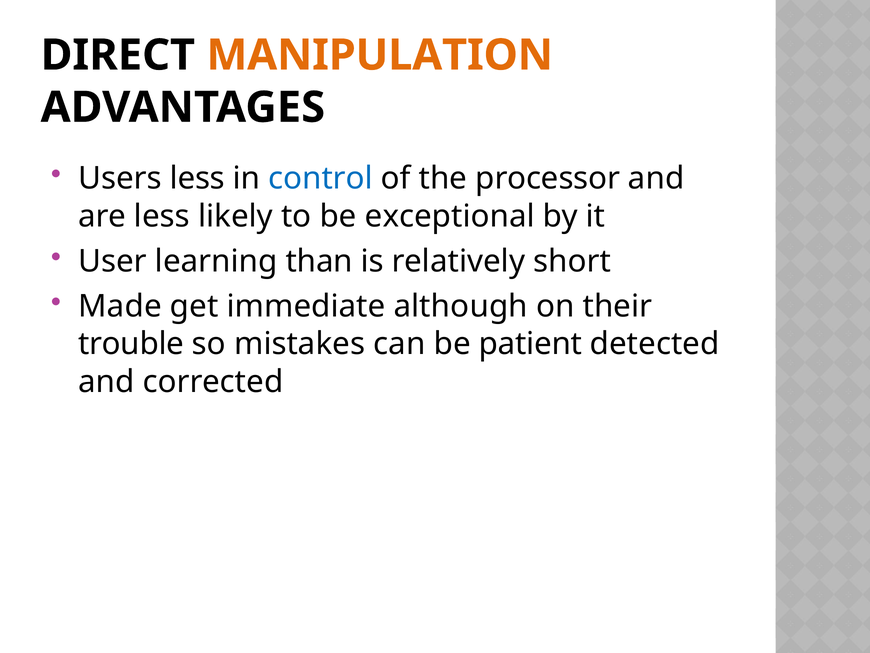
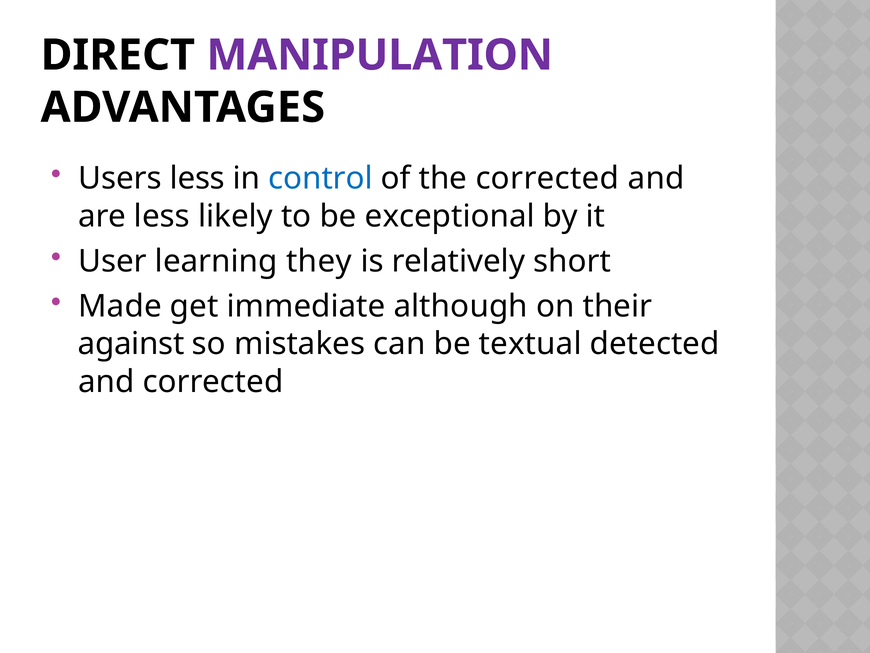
MANIPULATION colour: orange -> purple (380, 55)
the processor: processor -> corrected (547, 178)
than: than -> they (319, 261)
trouble: trouble -> against (131, 344)
patient: patient -> textual (530, 344)
